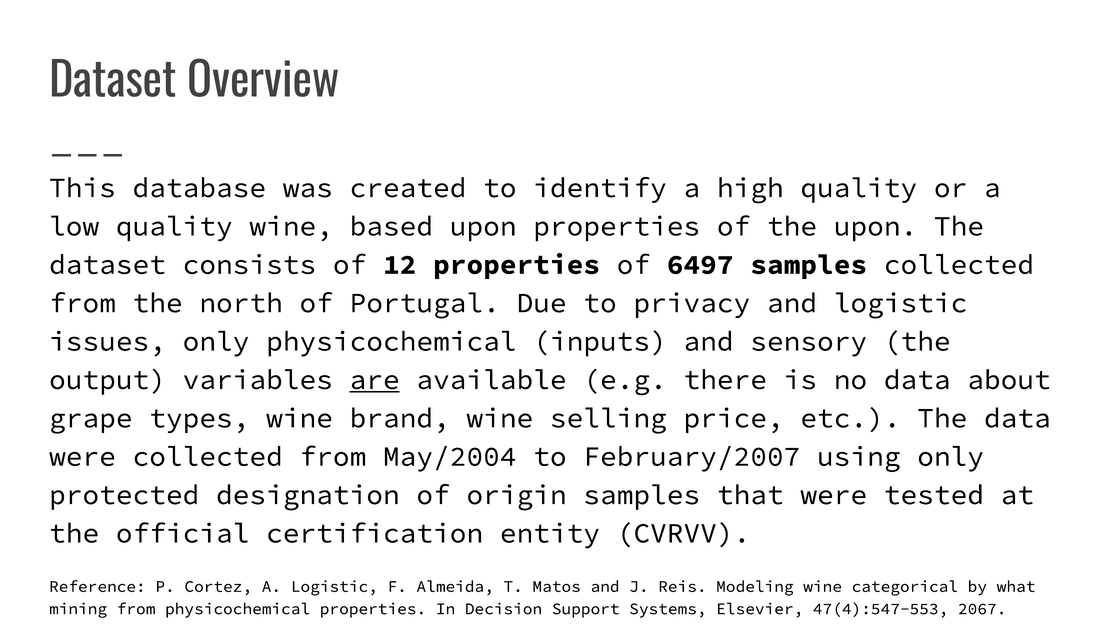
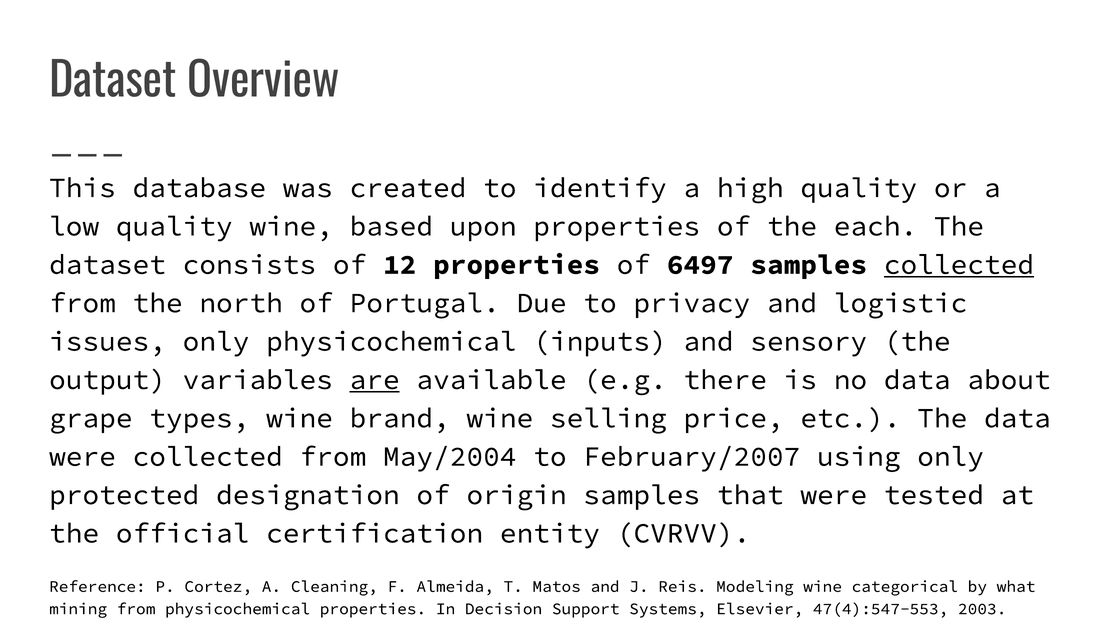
the upon: upon -> each (875, 226)
collected underline: none -> present (959, 265)
A Logistic: Logistic -> Cleaning (334, 587)
2067: 2067 -> 2003 (982, 609)
